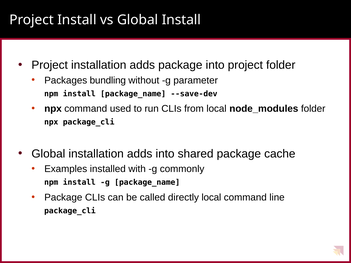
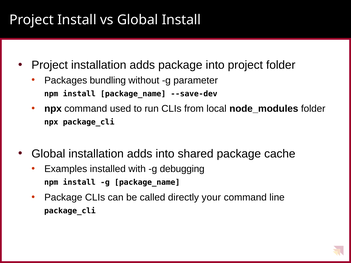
commonly: commonly -> debugging (182, 169)
directly local: local -> your (211, 198)
